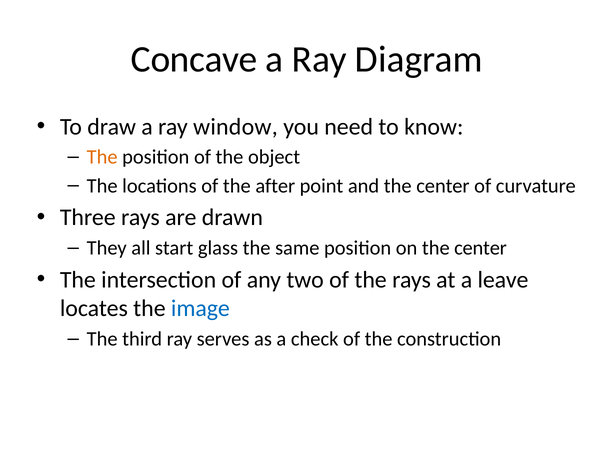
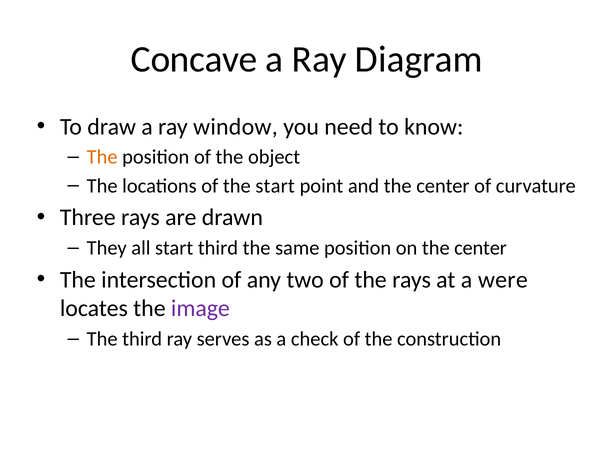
the after: after -> start (275, 186)
start glass: glass -> third (218, 248)
leave: leave -> were (503, 279)
image colour: blue -> purple (200, 308)
